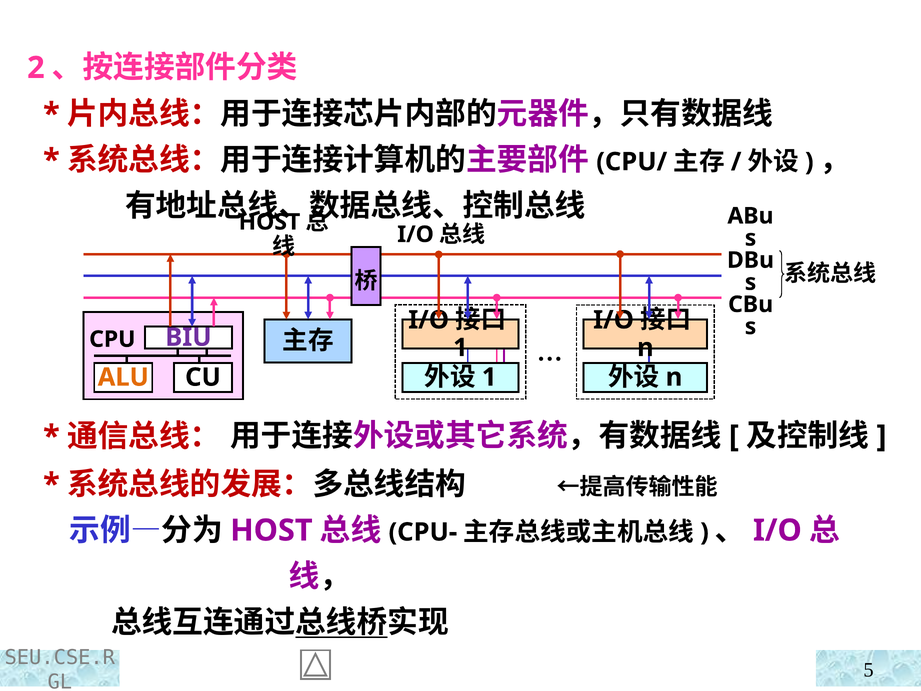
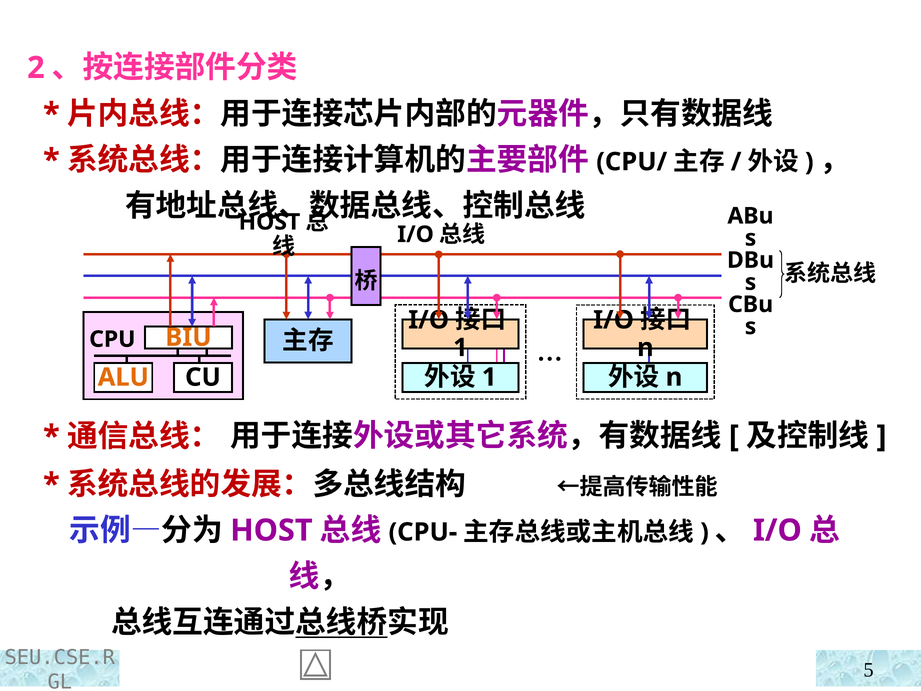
BIU colour: purple -> orange (188, 337)
